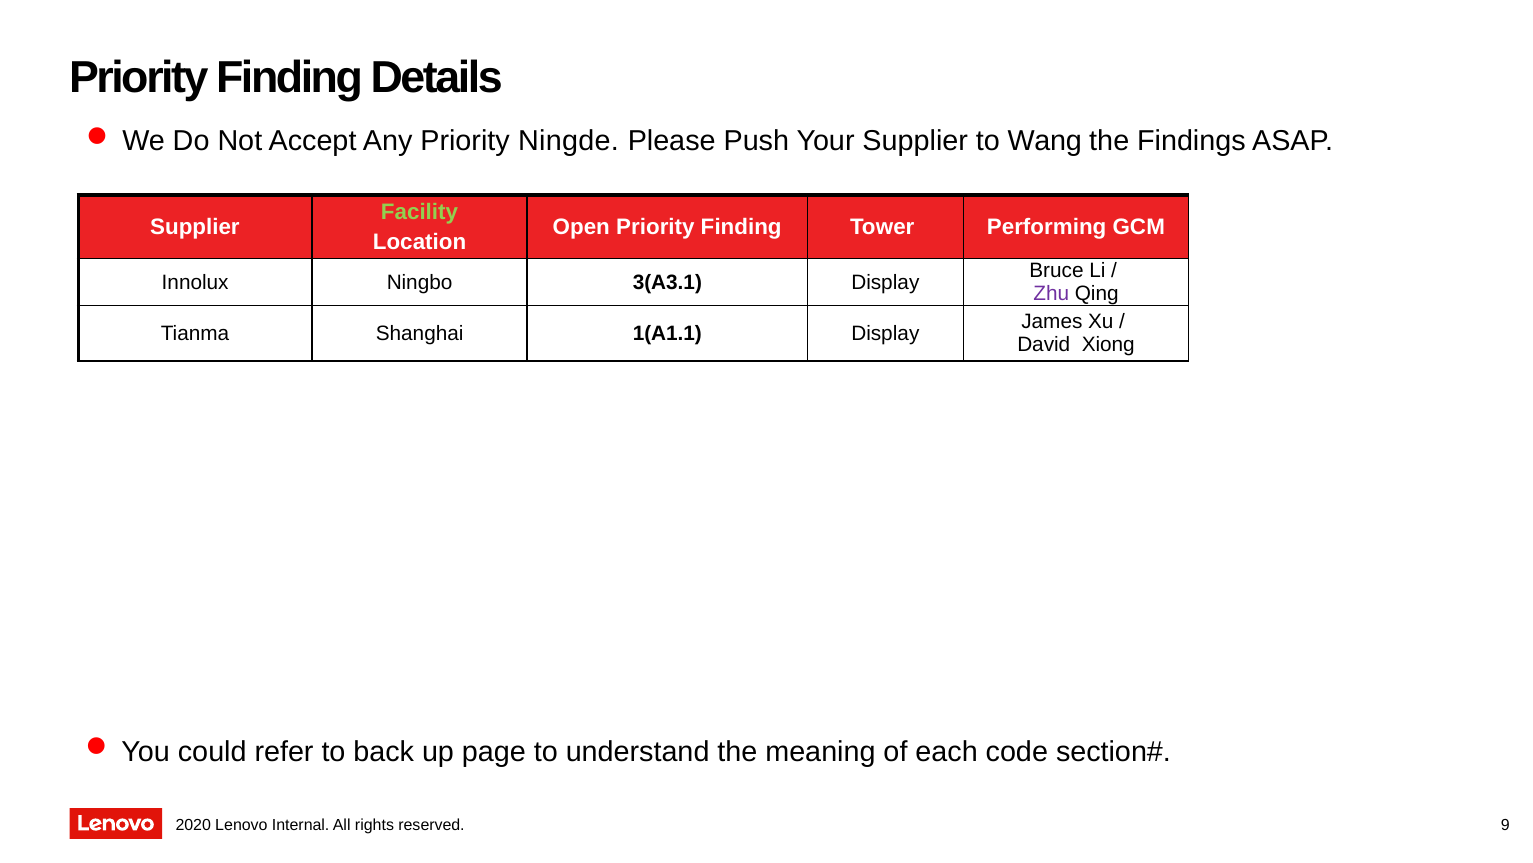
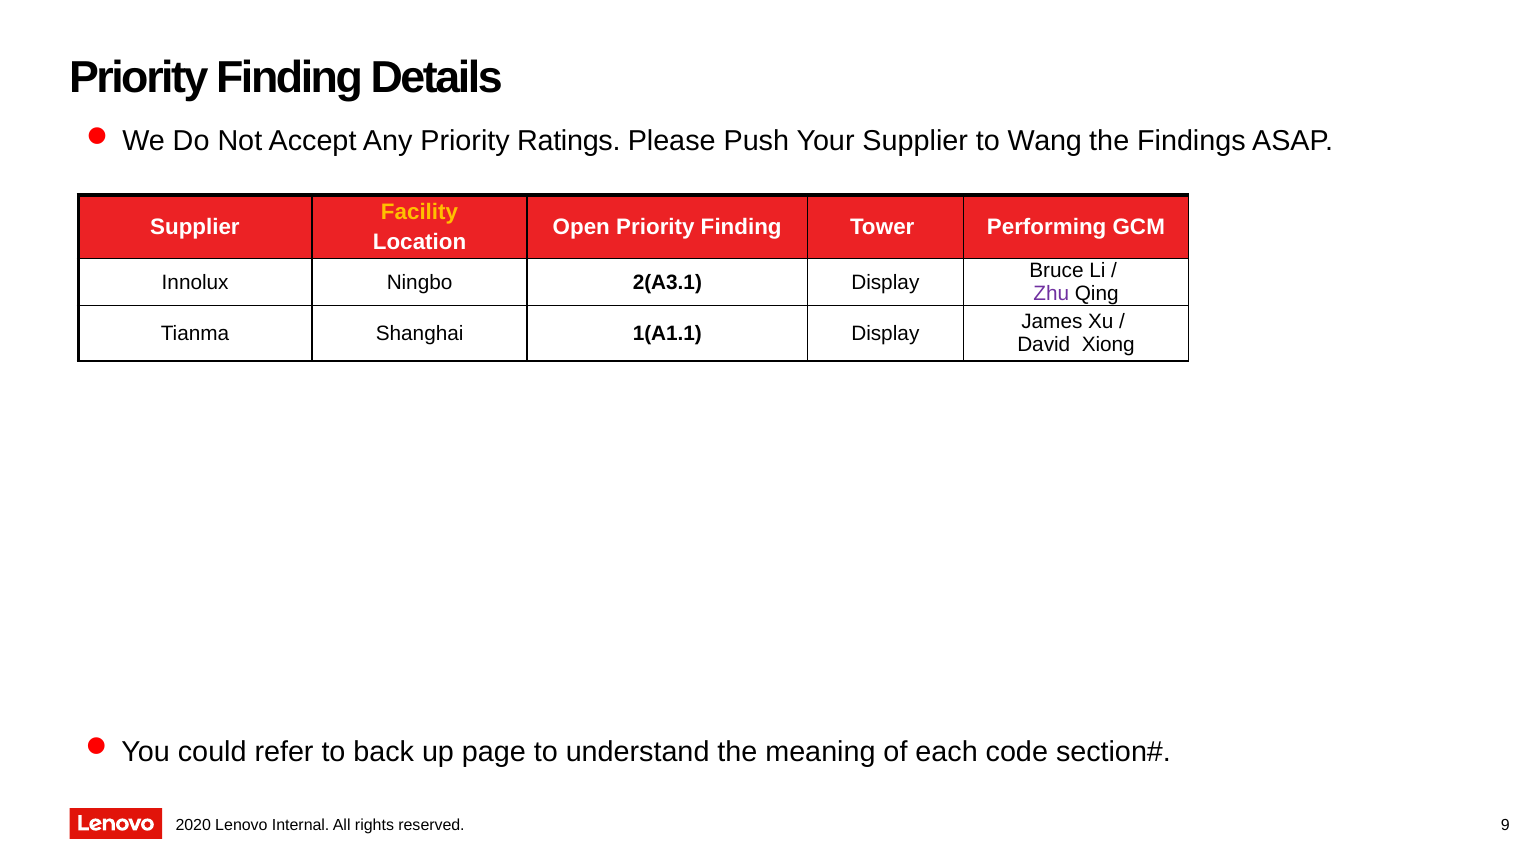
Ningde: Ningde -> Ratings (569, 141)
Facility colour: light green -> yellow (420, 212)
3(A3.1: 3(A3.1 -> 2(A3.1 (667, 282)
